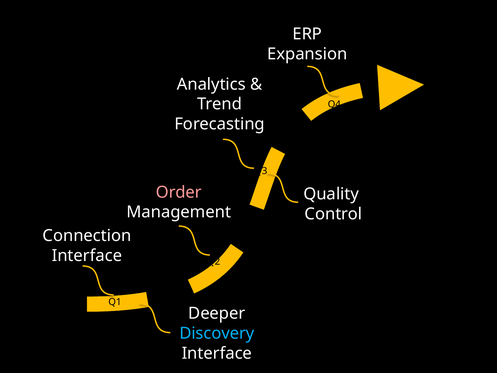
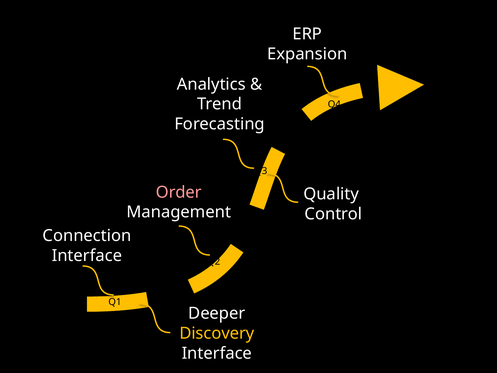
Discovery colour: light blue -> yellow (217, 333)
